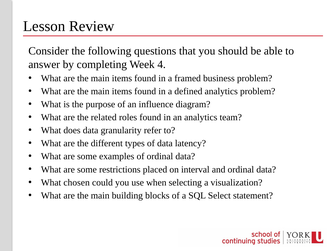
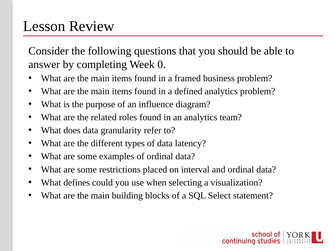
4: 4 -> 0 (162, 64)
chosen: chosen -> defines (77, 183)
